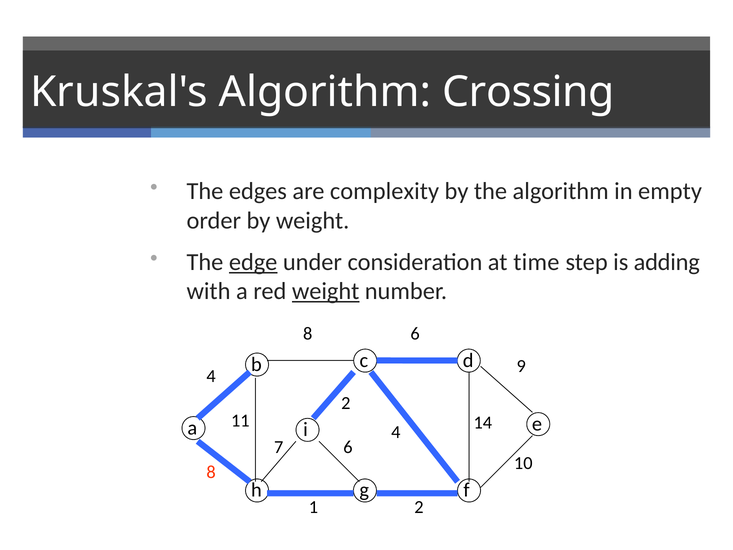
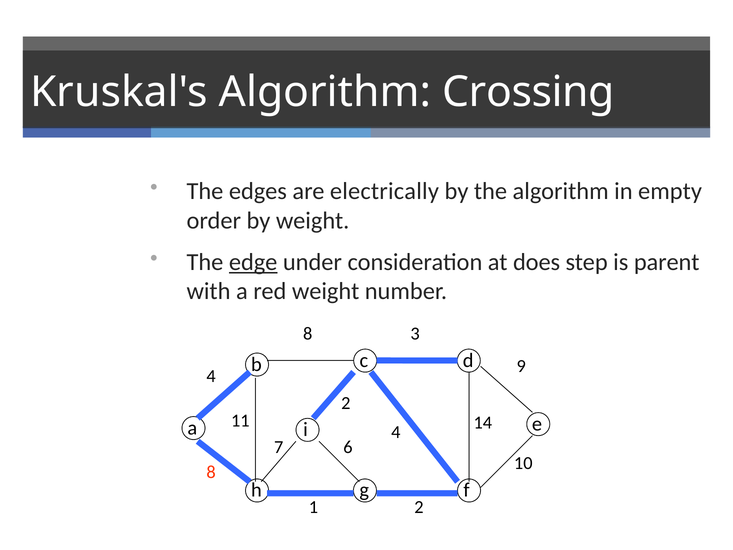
complexity: complexity -> electrically (384, 191)
time: time -> does (537, 262)
adding: adding -> parent (667, 262)
weight underline: present -> none (326, 291)
8 6: 6 -> 3 (415, 334)
